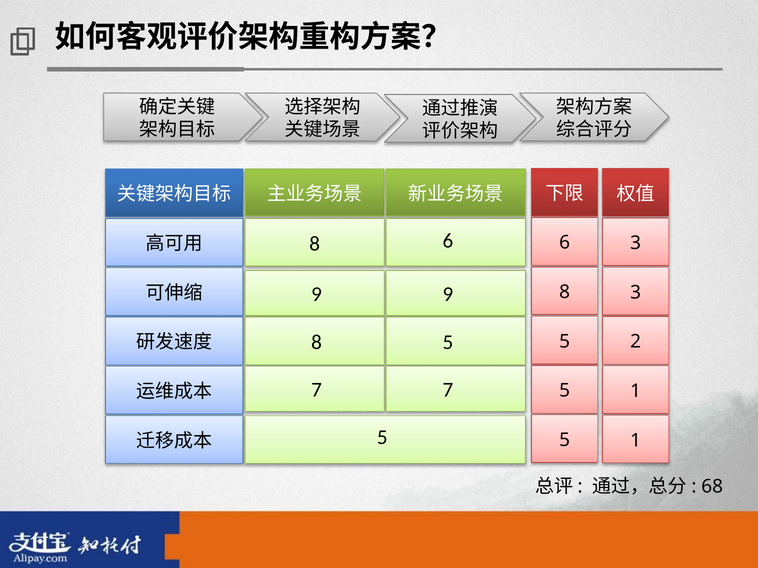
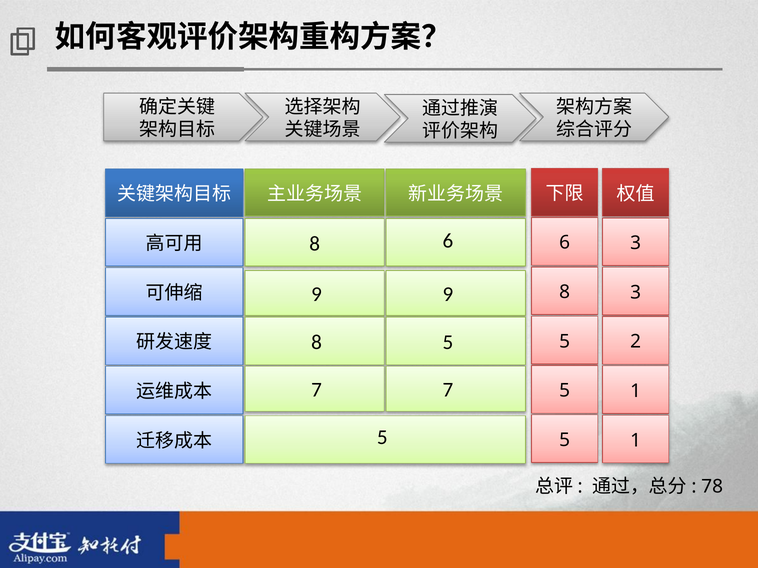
68: 68 -> 78 (712, 487)
